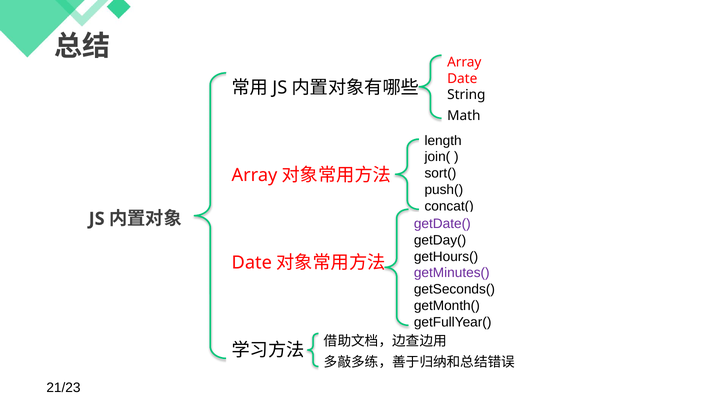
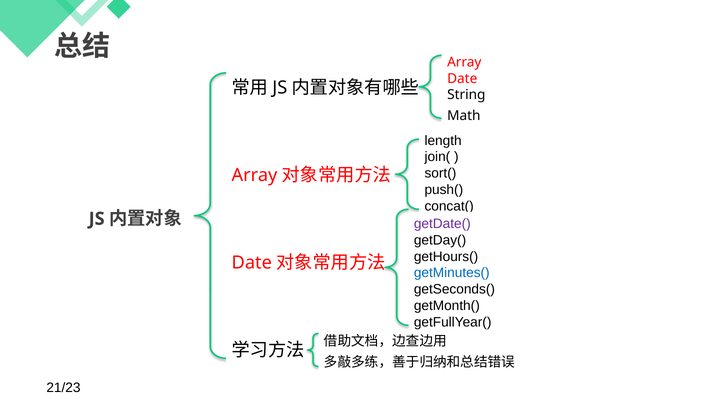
getMinutes( colour: purple -> blue (452, 273)
